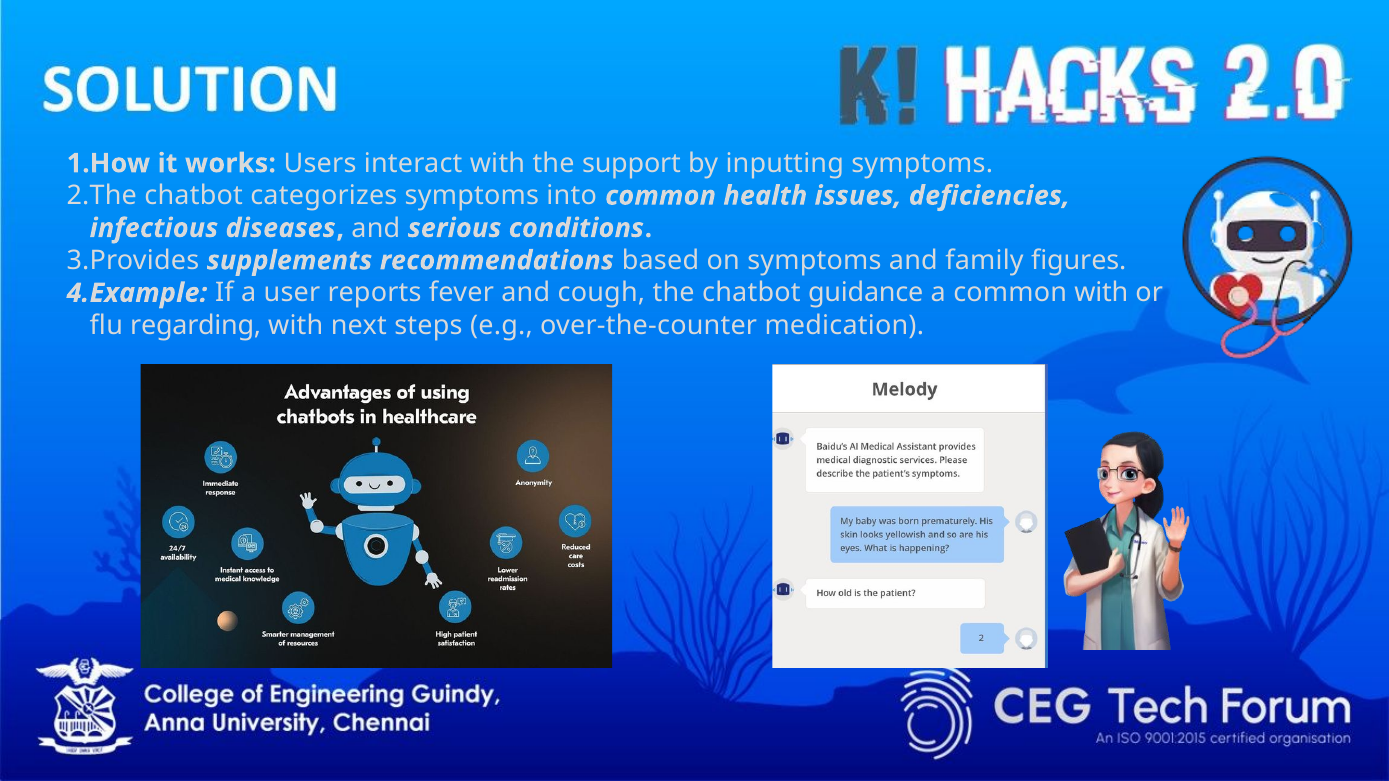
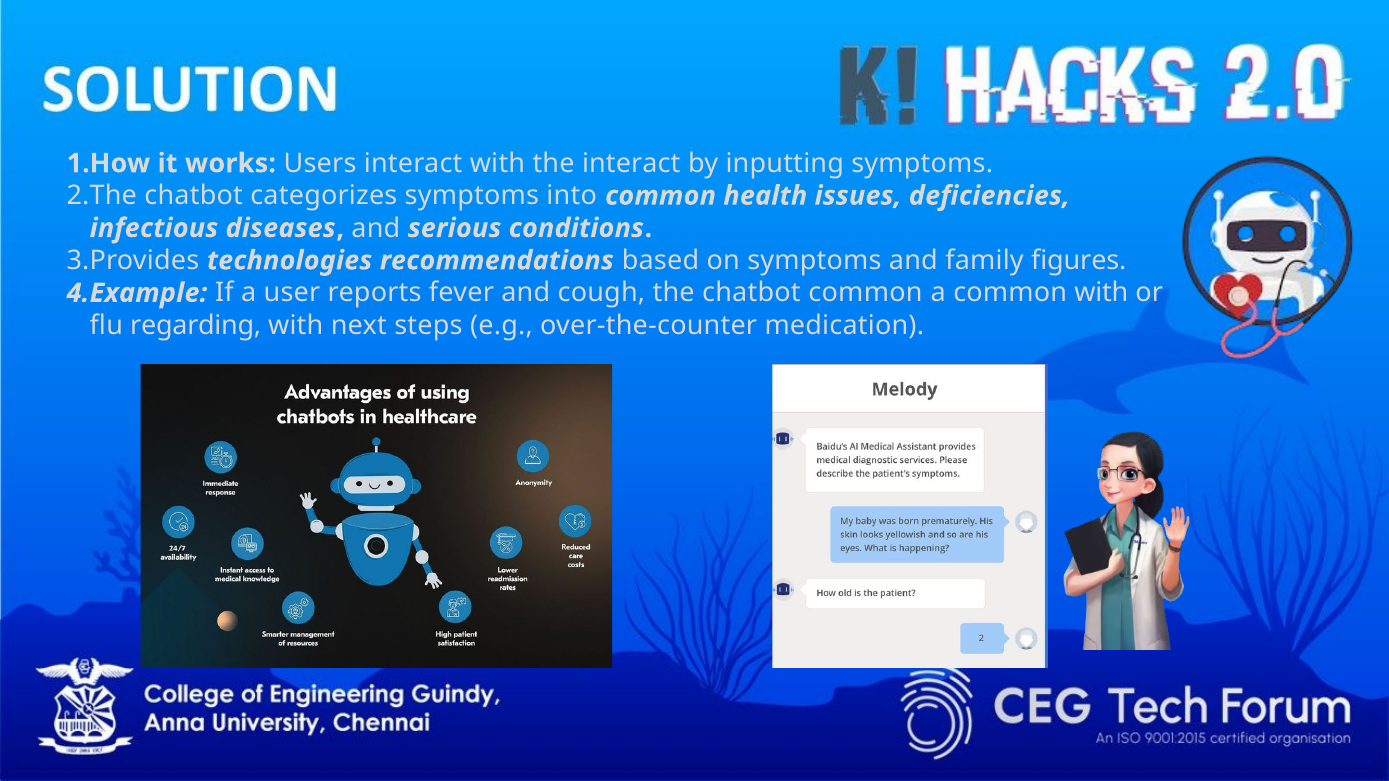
the support: support -> interact (631, 163)
supplements: supplements -> technologies (290, 261)
chatbot guidance: guidance -> common (865, 293)
